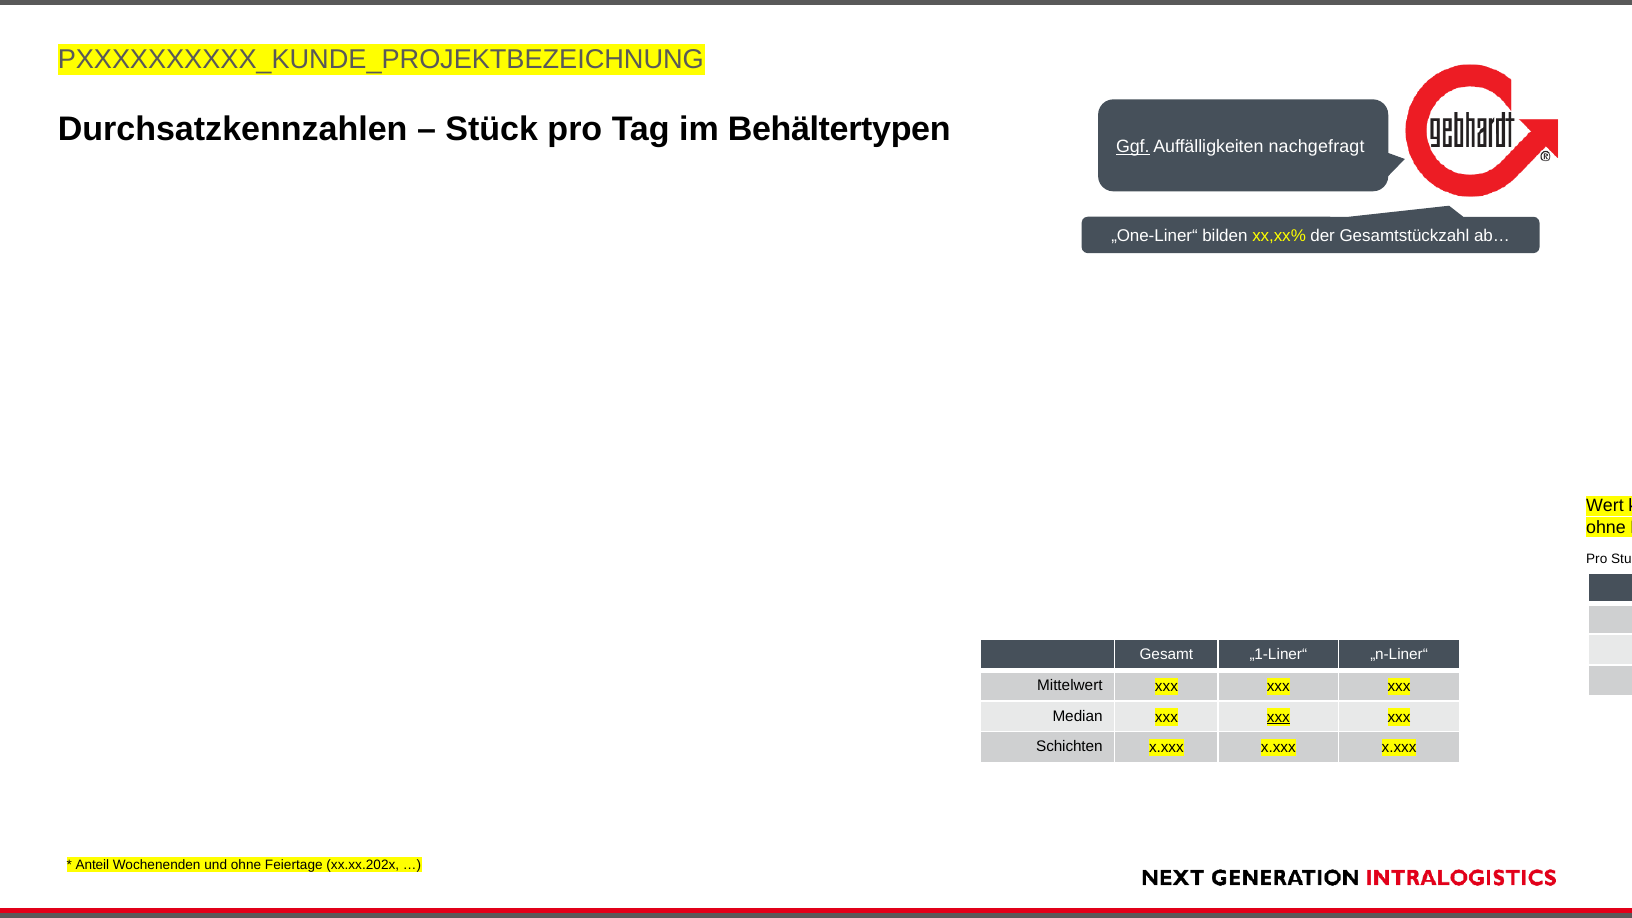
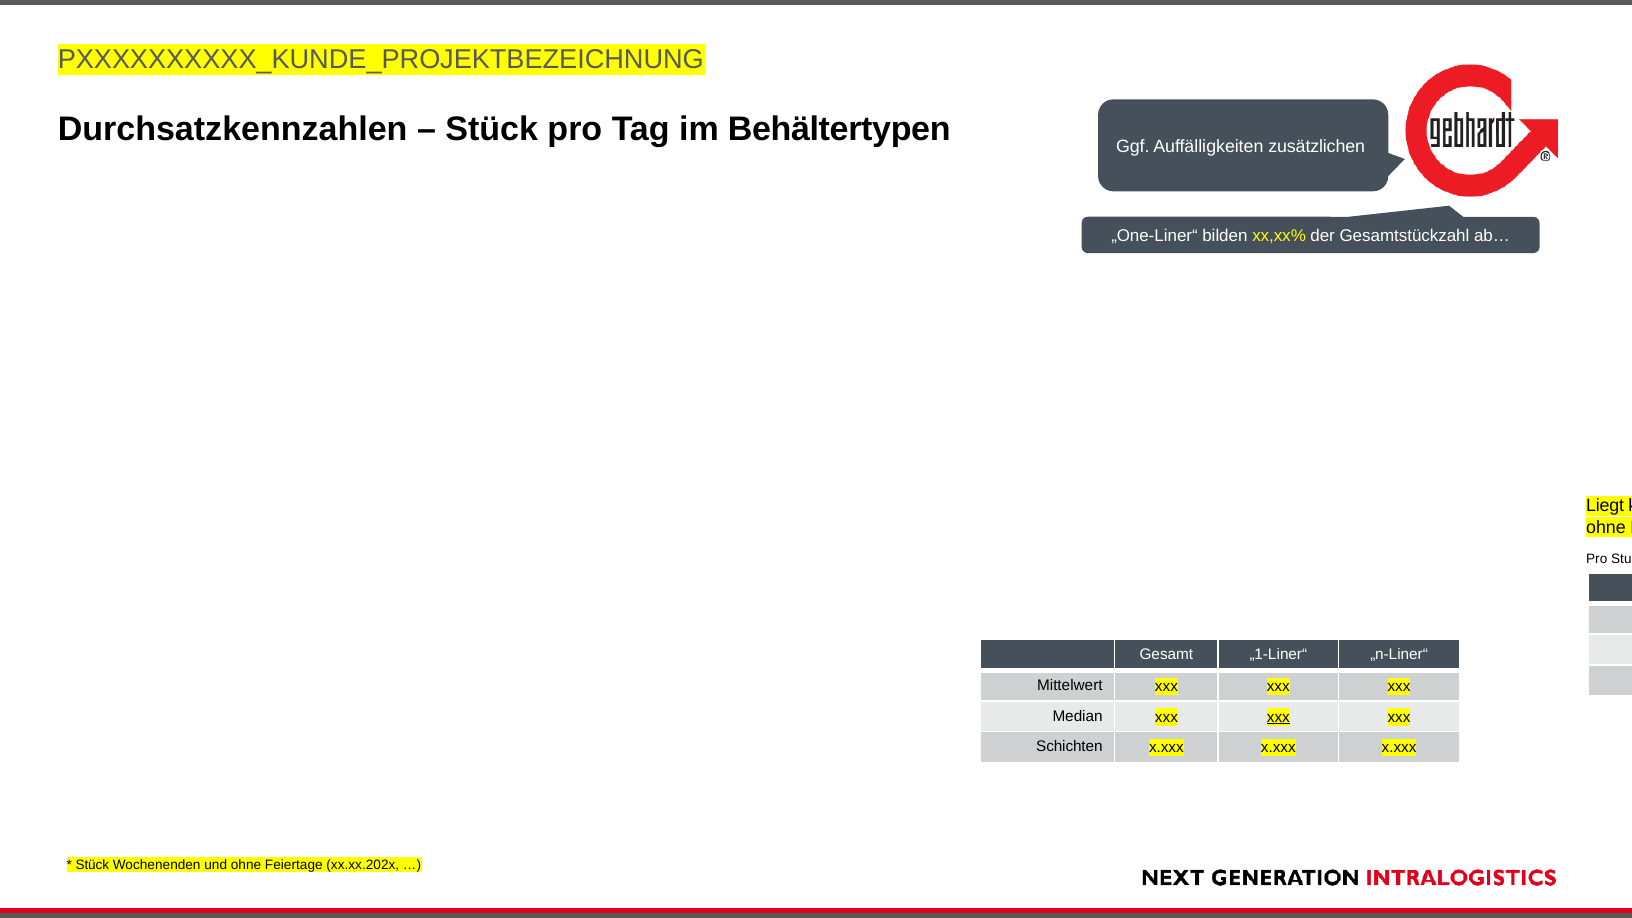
Ggf underline: present -> none (1133, 147)
nachgefragt: nachgefragt -> zusätzlichen (1317, 147)
Wert: Wert -> Liegt (1605, 506)
Anteil: Anteil -> Stück (92, 865)
